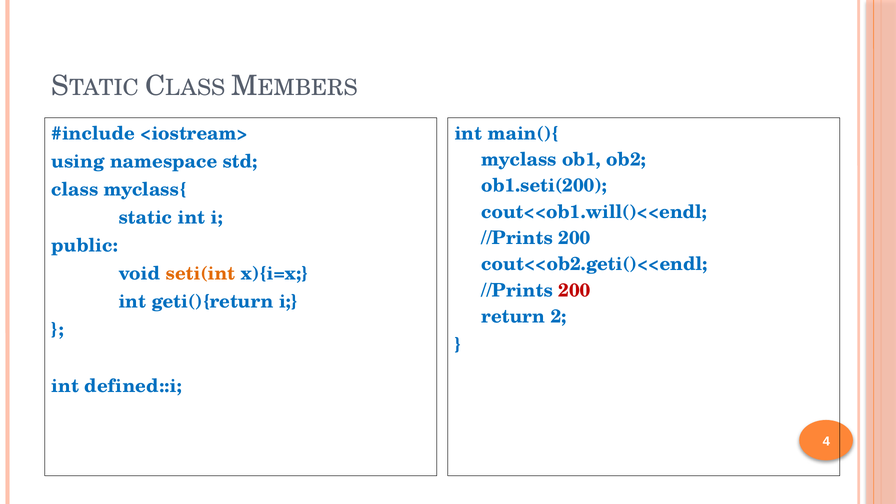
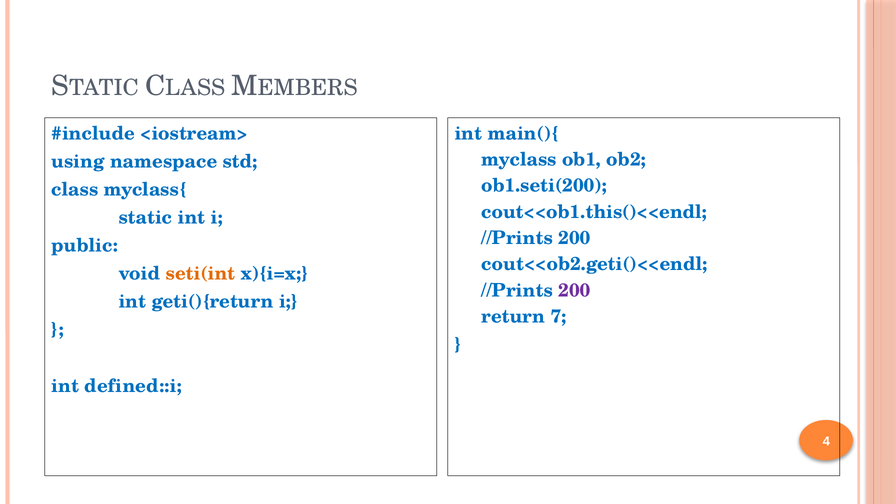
cout<<ob1.will()<<endl: cout<<ob1.will()<<endl -> cout<<ob1.this()<<endl (594, 212)
200 colour: red -> purple (574, 290)
2: 2 -> 7 (559, 317)
